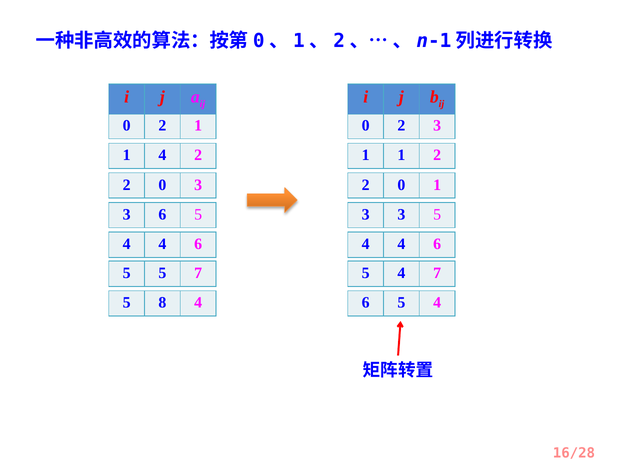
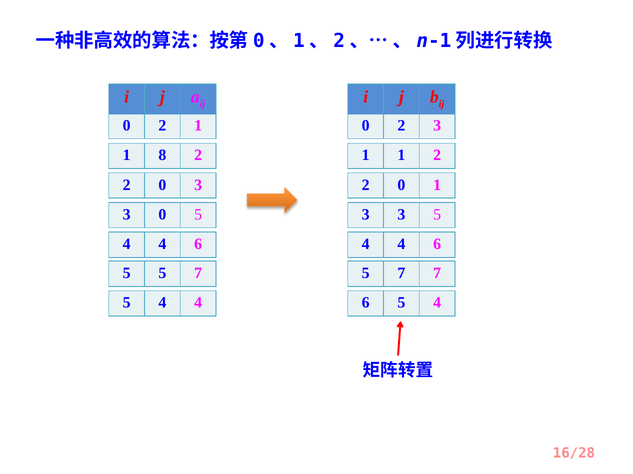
1 4: 4 -> 8 (162, 155)
3 6: 6 -> 0 (162, 215)
4: 4 -> 7 (401, 274)
8: 8 -> 4 (162, 303)
